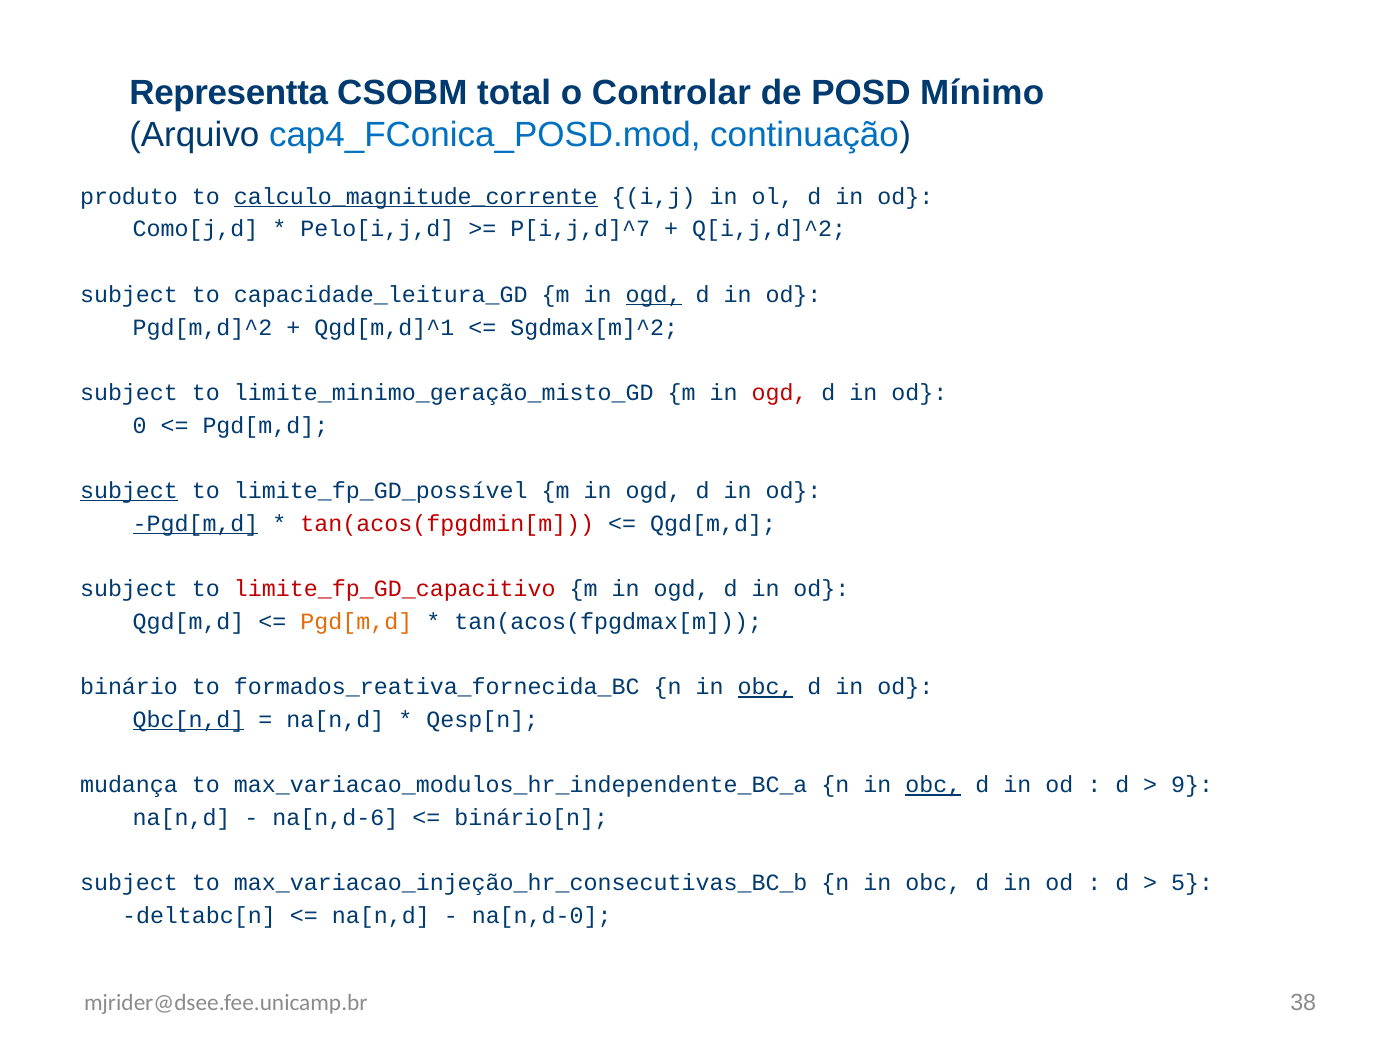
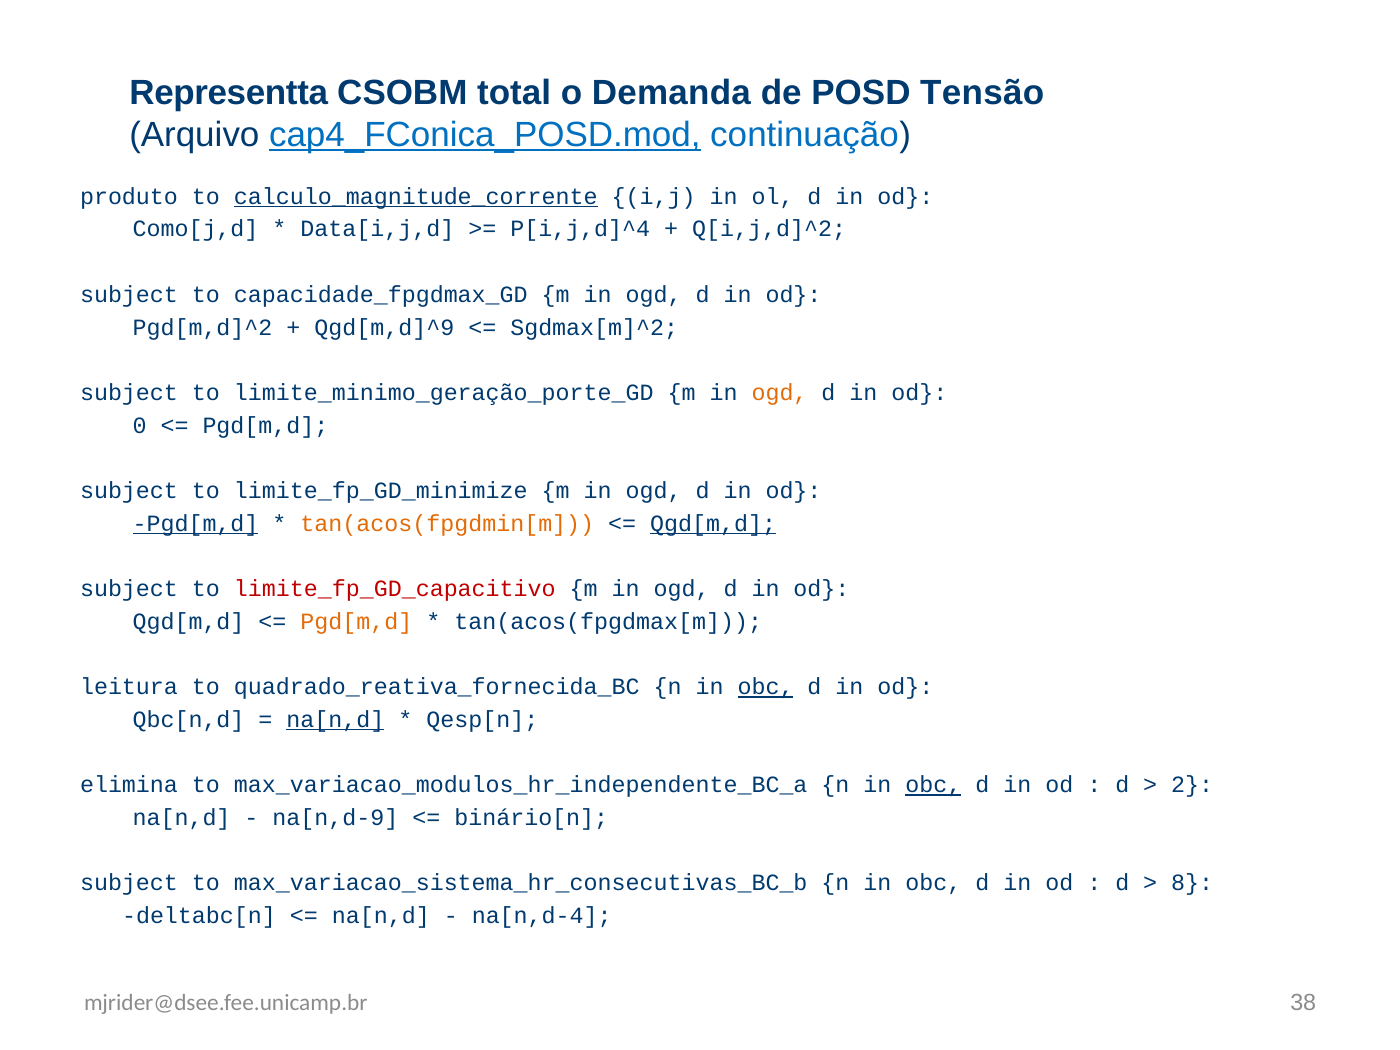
Controlar: Controlar -> Demanda (671, 93)
Mínimo: Mínimo -> Tensão (982, 93)
cap4_FConica_POSD.mod underline: none -> present (485, 135)
Pelo[i,j,d: Pelo[i,j,d -> Data[i,j,d (377, 229)
P[i,j,d]^7: P[i,j,d]^7 -> P[i,j,d]^4 (580, 229)
capacidade_leitura_GD: capacidade_leitura_GD -> capacidade_fpgdmax_GD (381, 295)
ogd underline: present -> none (654, 295)
Qgd[m,d]^1: Qgd[m,d]^1 -> Qgd[m,d]^9 (384, 327)
limite_minimo_geração_misto_GD: limite_minimo_geração_misto_GD -> limite_minimo_geração_porte_GD (444, 393)
ogd colour: red -> orange (780, 393)
subject underline: present -> none (129, 491)
limite_fp_GD_possível: limite_fp_GD_possível -> limite_fp_GD_minimize (381, 491)
tan(acos(fpgdmin[m colour: red -> orange (447, 523)
Qgd[m,d underline: none -> present (713, 523)
binário: binário -> leitura (129, 687)
formados_reativa_fornecida_BC: formados_reativa_fornecida_BC -> quadrado_reativa_fornecida_BC (437, 687)
Qbc[n,d underline: present -> none (189, 720)
na[n,d underline: none -> present (335, 720)
mudança: mudança -> elimina (129, 785)
9: 9 -> 2 (1192, 785)
na[n,d-6: na[n,d-6 -> na[n,d-9 (335, 818)
max_variacao_injeção_hr_consecutivas_BC_b: max_variacao_injeção_hr_consecutivas_BC_b -> max_variacao_sistema_hr_consecutivas_BC_b (521, 883)
5: 5 -> 8 (1192, 883)
na[n,d-0: na[n,d-0 -> na[n,d-4 (542, 916)
